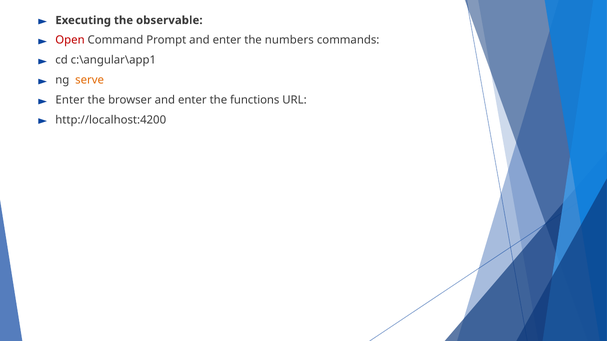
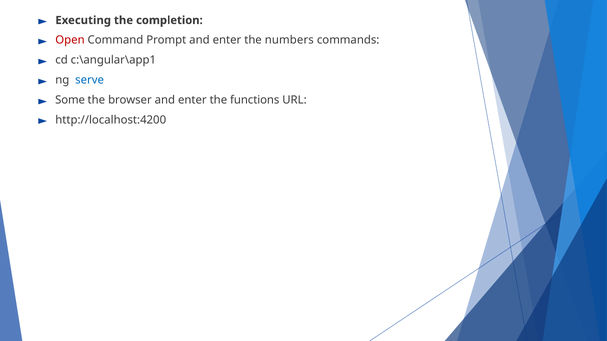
observable: observable -> completion (169, 20)
serve colour: orange -> blue (90, 80)
Enter: Enter -> Some (70, 100)
